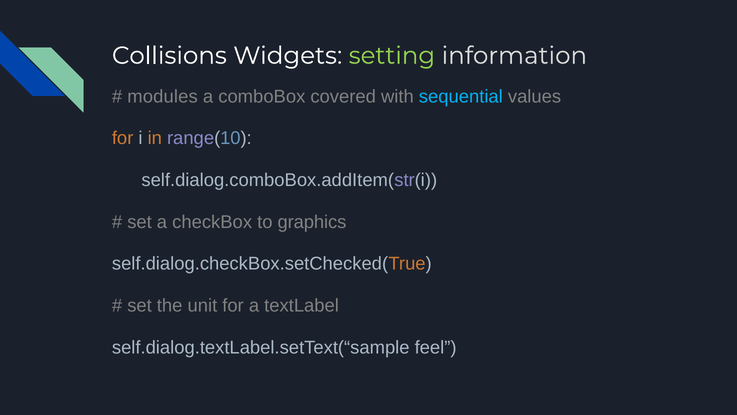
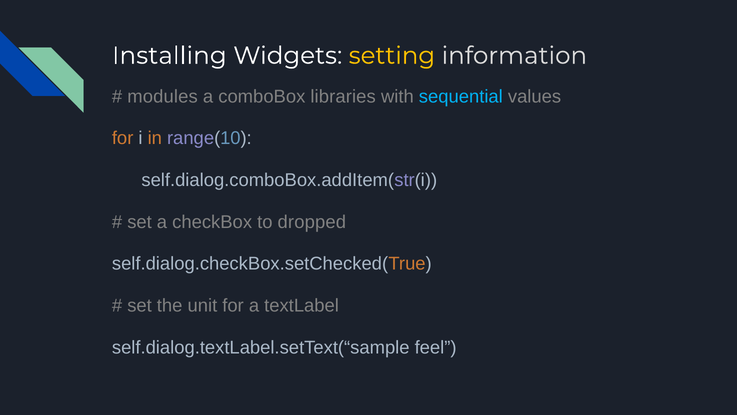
Collisions: Collisions -> Installing (169, 56)
setting colour: light green -> yellow (392, 56)
covered: covered -> libraries (343, 96)
graphics: graphics -> dropped (312, 222)
